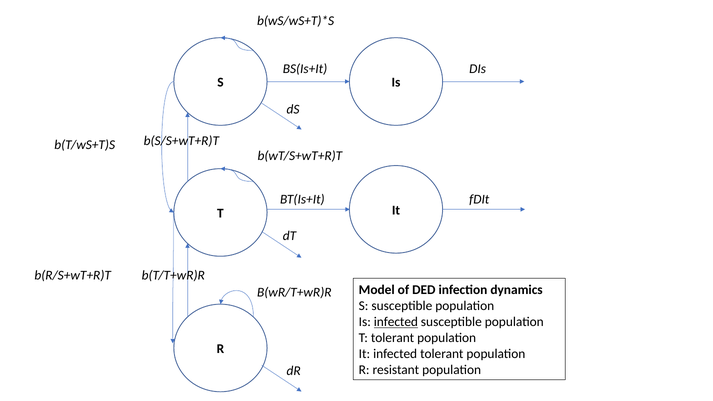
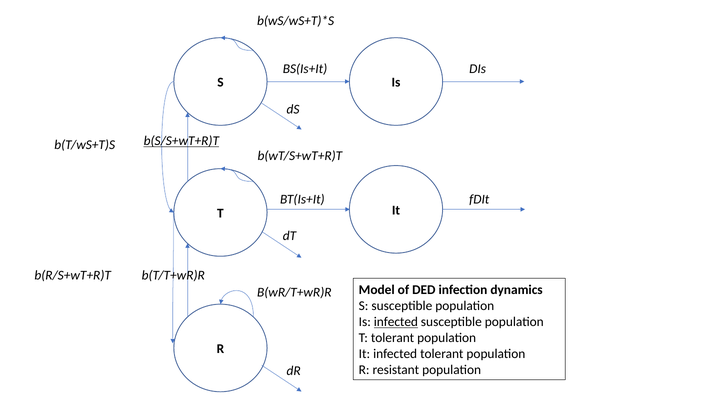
b(S/S+wT+R)T underline: none -> present (181, 141)
